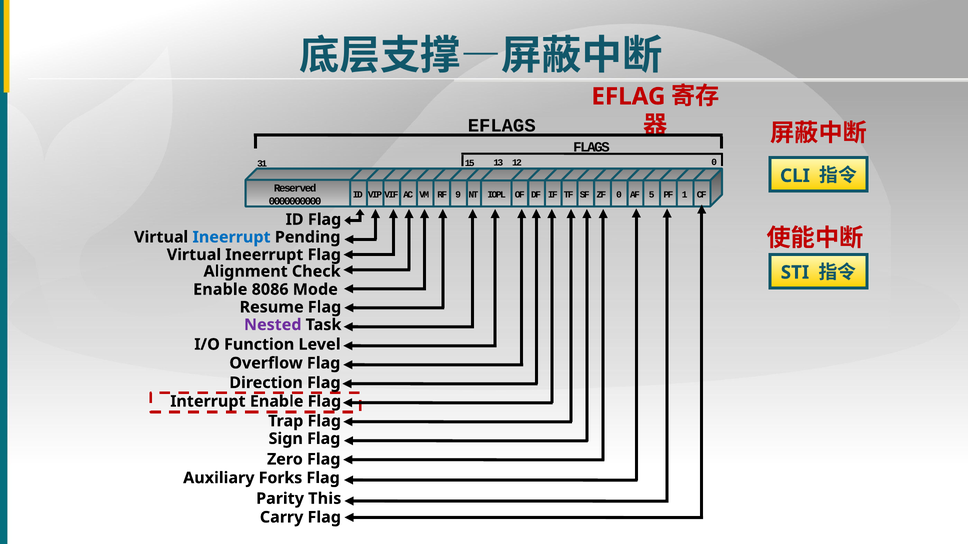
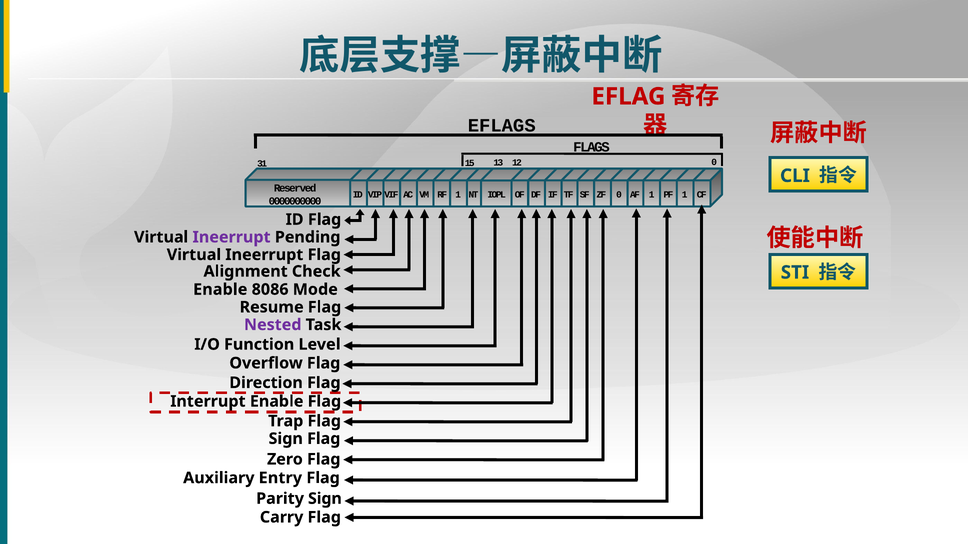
RF 9: 9 -> 1 (458, 195)
AF 5: 5 -> 1 (652, 195)
Ineerrupt colour: blue -> purple (232, 237)
Forks: Forks -> Entry (280, 478)
Parity This: This -> Sign (325, 499)
